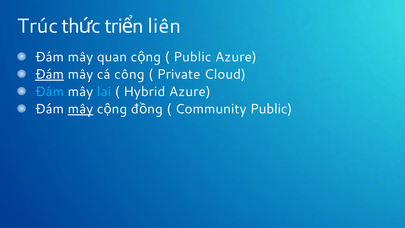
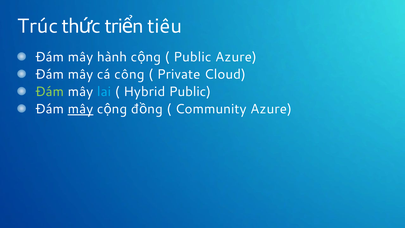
liên: liên -> tiêu (165, 26)
quan: quan -> hành (112, 57)
Đám underline: present -> none (49, 74)
Đám colour: light blue -> light green (49, 92)
Hybrid Azure: Azure -> Public (190, 92)
Community Public: Public -> Azure (271, 109)
